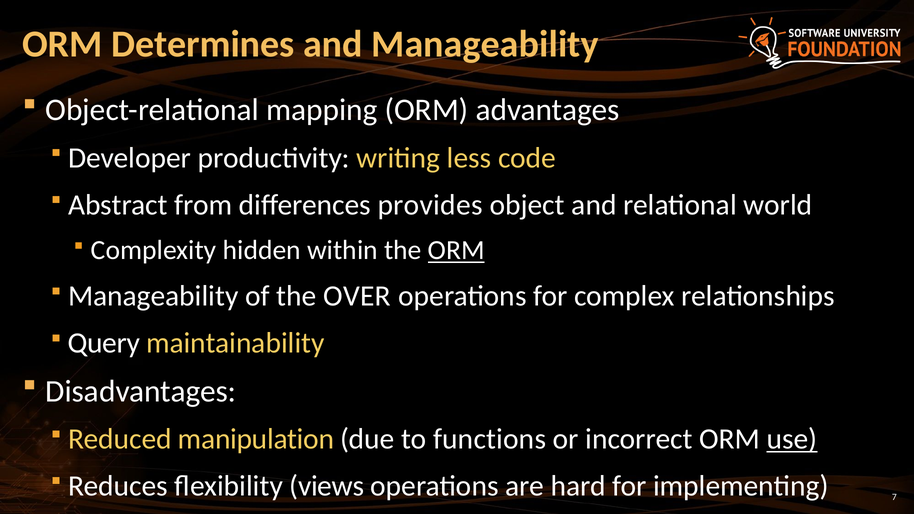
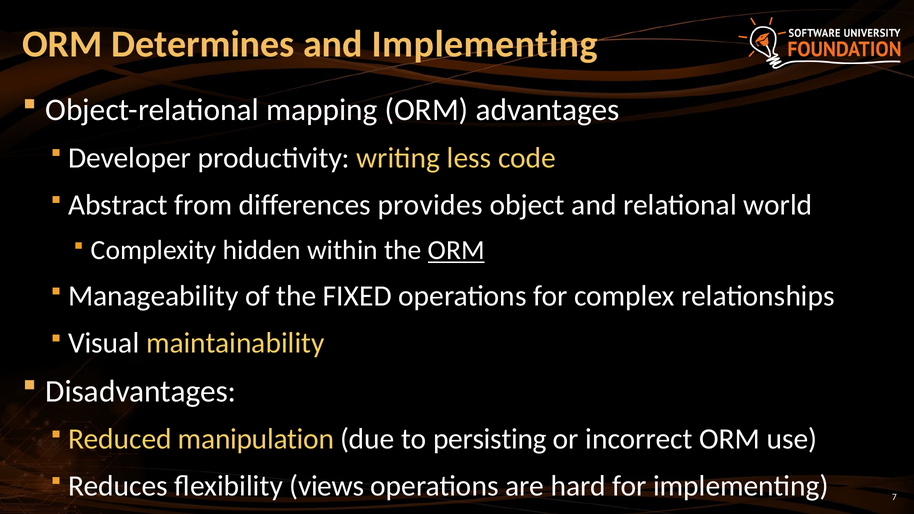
and Manageability: Manageability -> Implementing (485, 44)
OVER: OVER -> FIXED (357, 296)
Query: Query -> Visual (104, 343)
functions: functions -> persisting (490, 439)
use underline: present -> none (792, 439)
